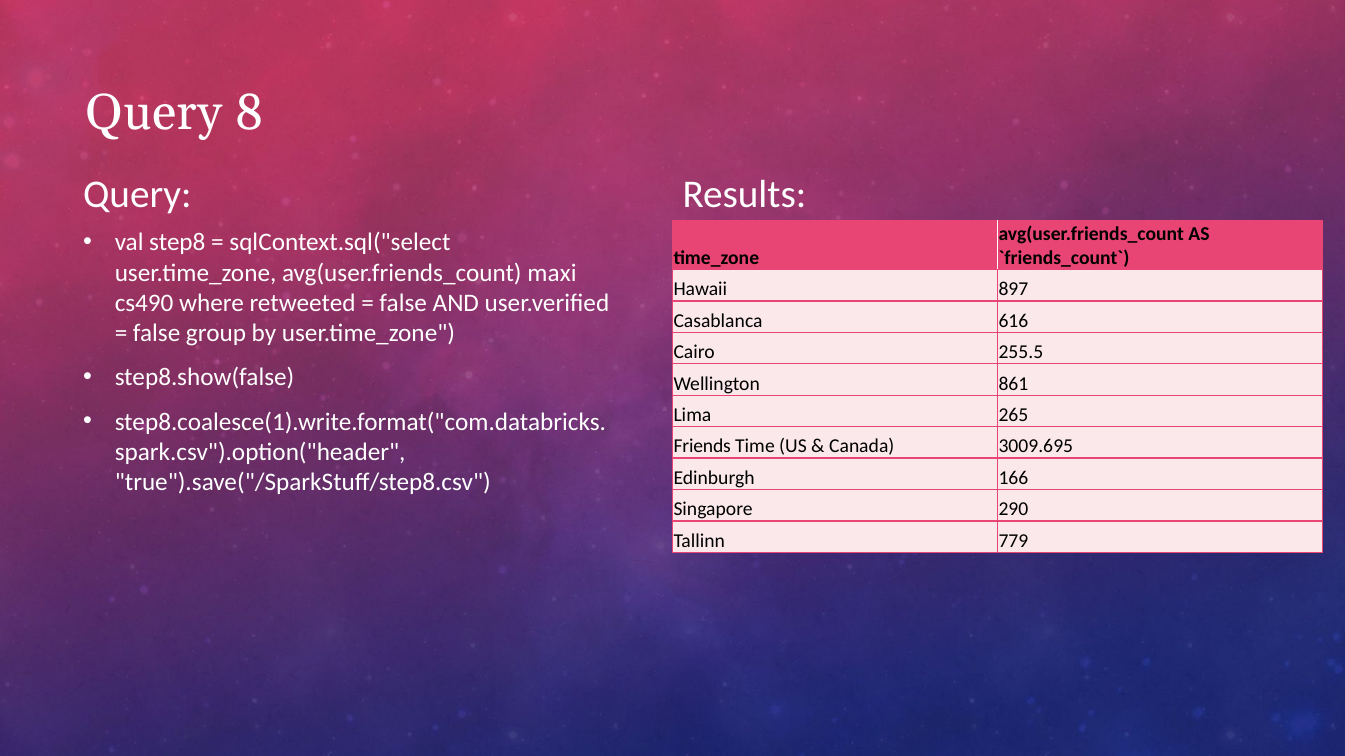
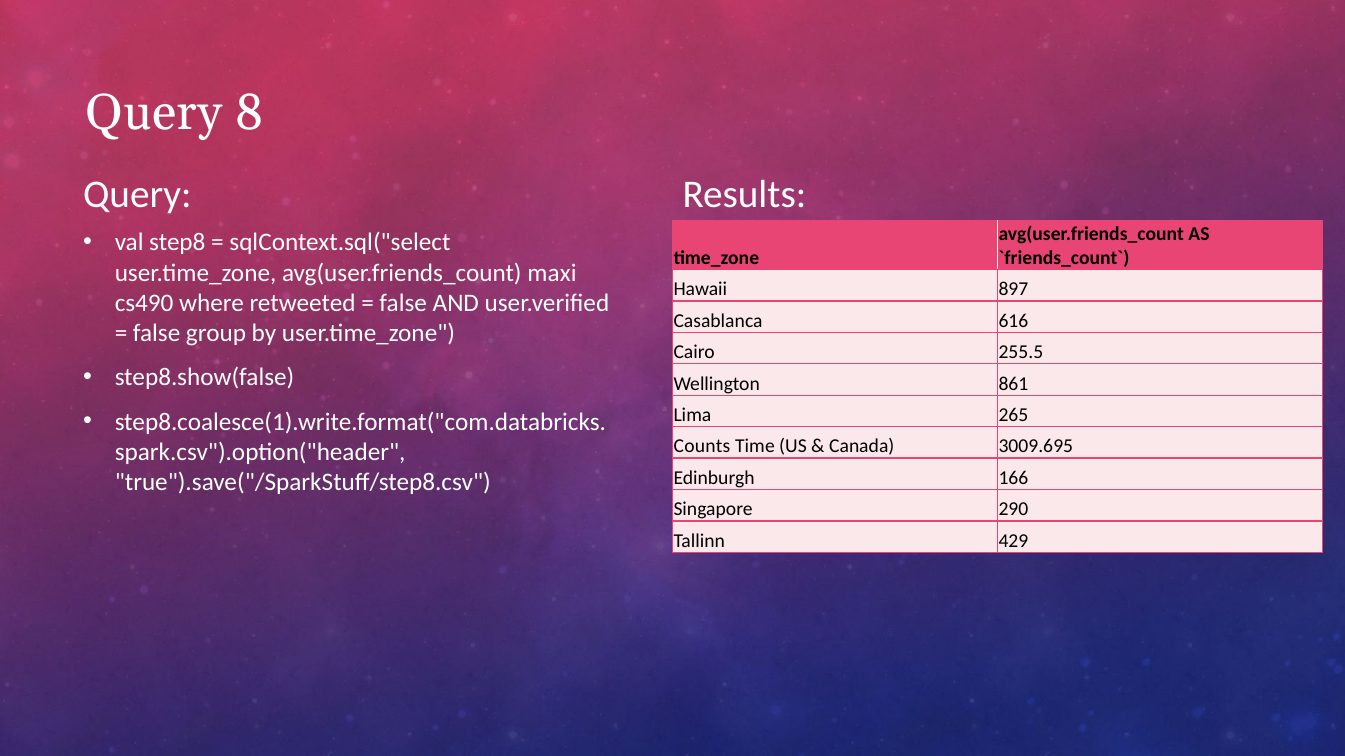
Friends: Friends -> Counts (702, 447)
779: 779 -> 429 (1013, 541)
